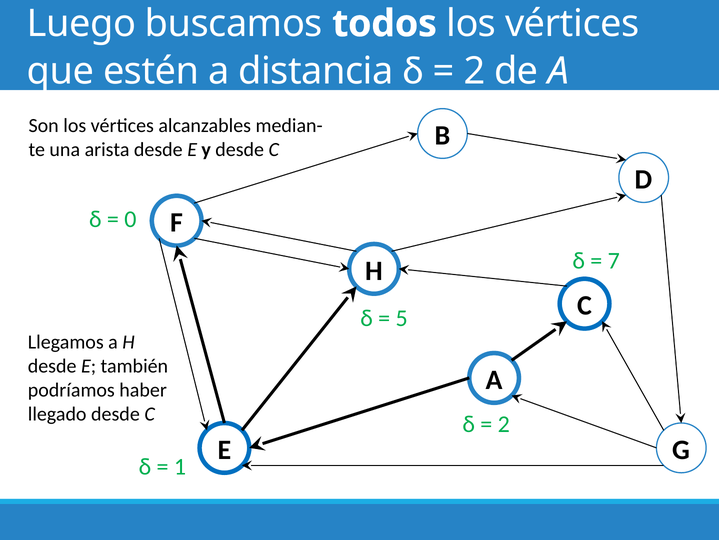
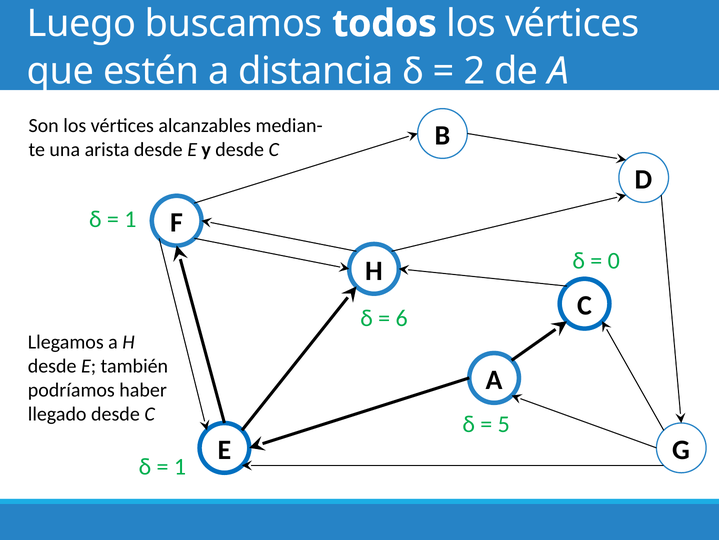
0: 0 -> 1 (130, 219)
7: 7 -> 0 (614, 260)
5: 5 -> 6 (402, 318)
2: 2 -> 5 (504, 424)
